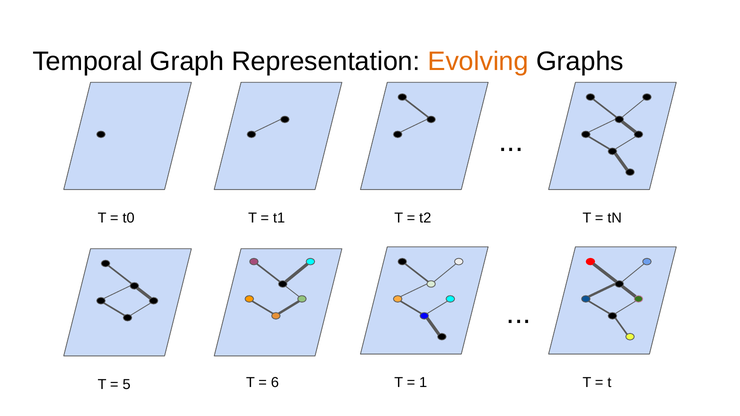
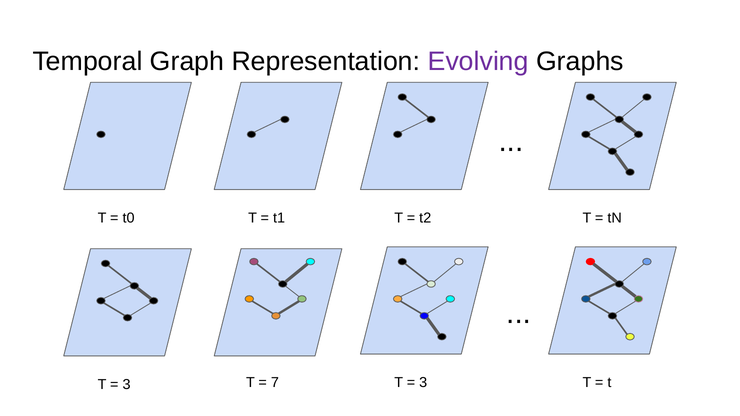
Evolving colour: orange -> purple (478, 61)
1: 1 -> 3 (423, 383)
5: 5 -> 3 (127, 385)
6: 6 -> 7 (275, 383)
